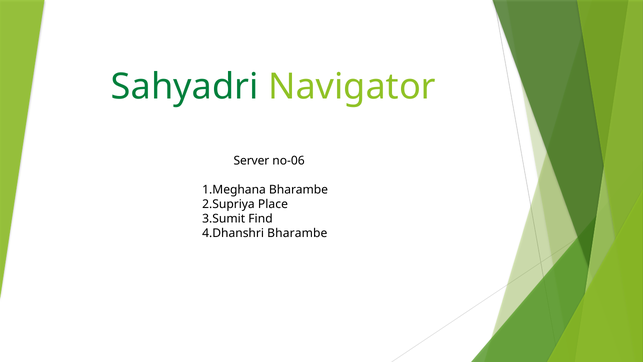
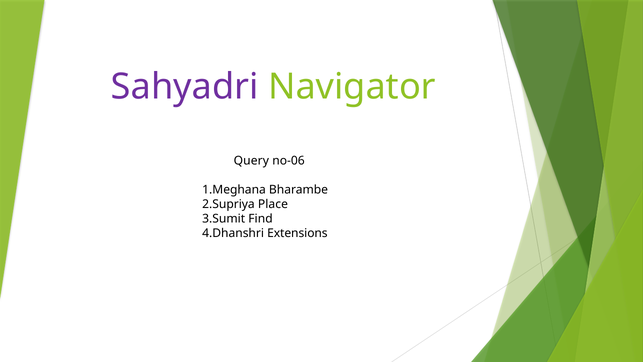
Sahyadri colour: green -> purple (185, 87)
Server: Server -> Query (251, 161)
4.Dhanshri Bharambe: Bharambe -> Extensions (297, 233)
